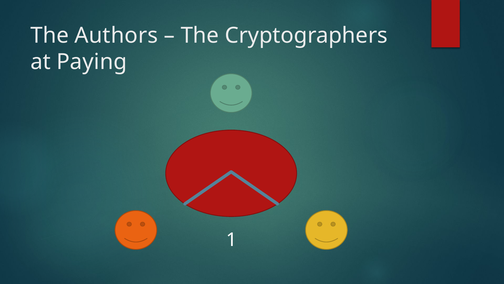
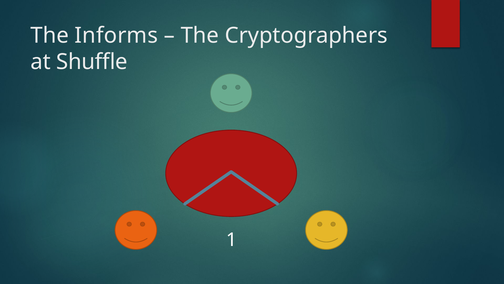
Authors: Authors -> Informs (116, 35)
Paying: Paying -> Shuffle (92, 62)
